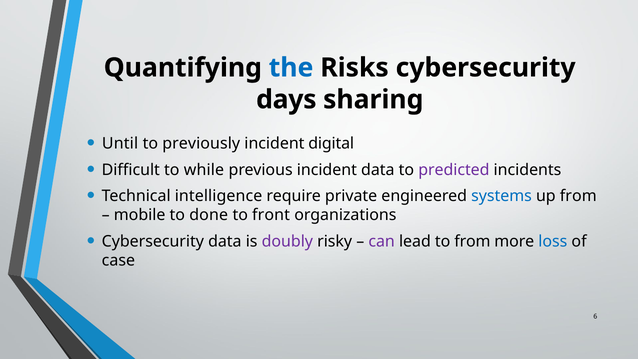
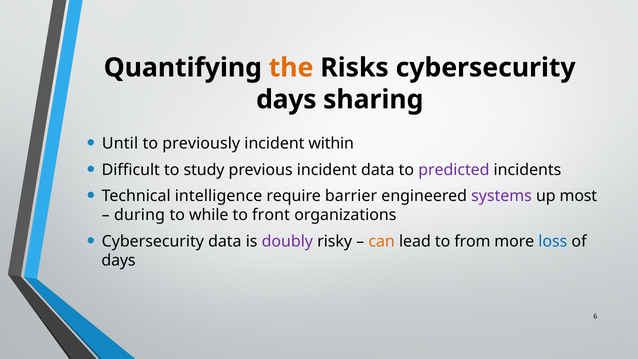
the colour: blue -> orange (291, 68)
digital: digital -> within (331, 143)
while: while -> study (204, 170)
private: private -> barrier (351, 196)
systems colour: blue -> purple (501, 196)
up from: from -> most (578, 196)
mobile: mobile -> during (140, 215)
done: done -> while (209, 215)
can colour: purple -> orange (382, 241)
case: case -> days (119, 261)
